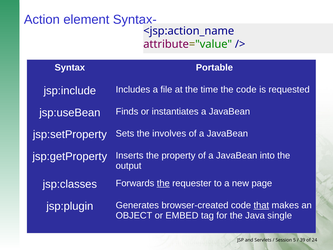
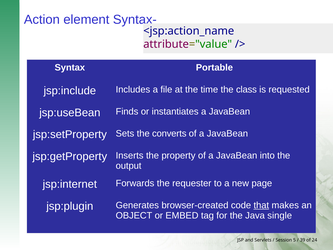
the code: code -> class (246, 90)
involves: involves -> converts (169, 133)
jsp:classes: jsp:classes -> jsp:internet (70, 184)
the underline: present -> none (163, 183)
